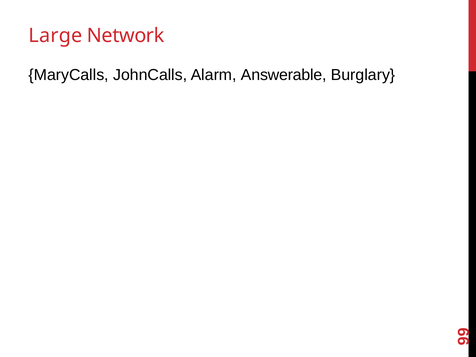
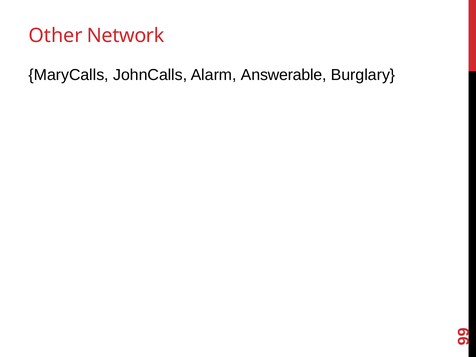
Large: Large -> Other (56, 36)
